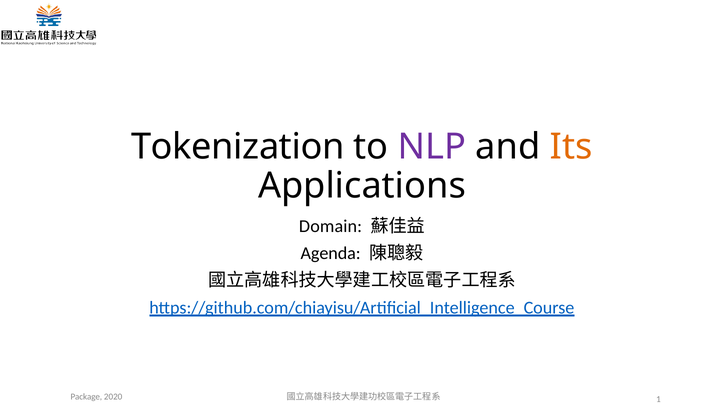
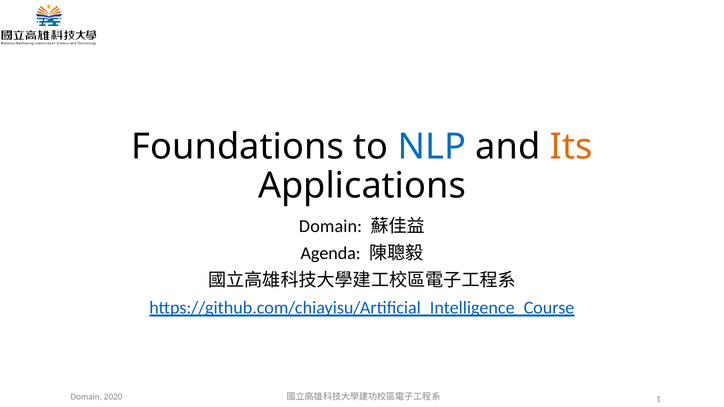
Tokenization: Tokenization -> Foundations (238, 147)
NLP colour: purple -> blue (432, 147)
Package: Package -> Domain (86, 397)
